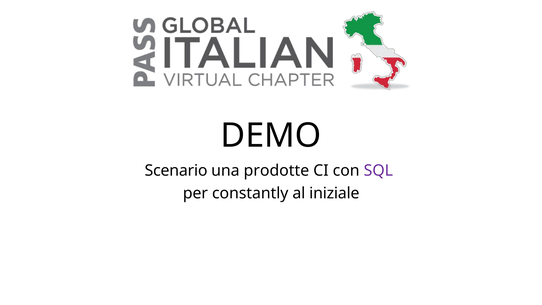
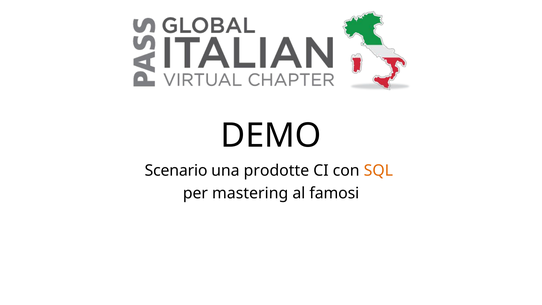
SQL colour: purple -> orange (378, 171)
constantly: constantly -> mastering (250, 193)
iniziale: iniziale -> famosi (334, 193)
